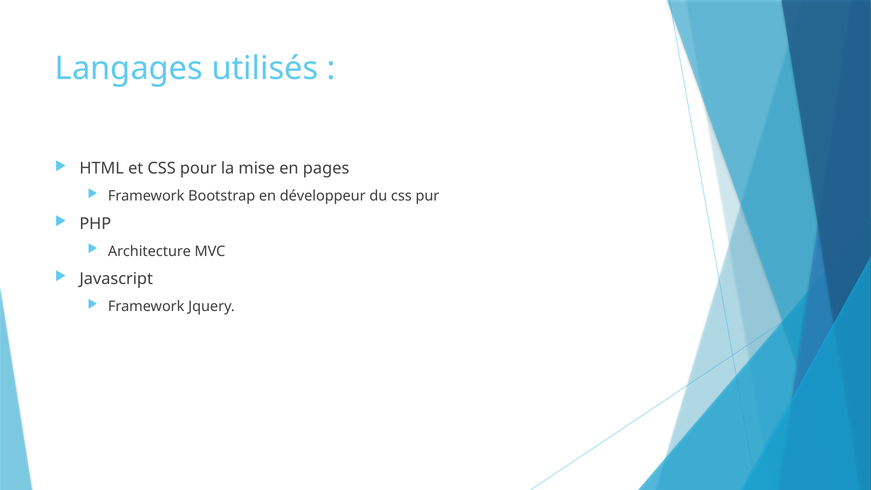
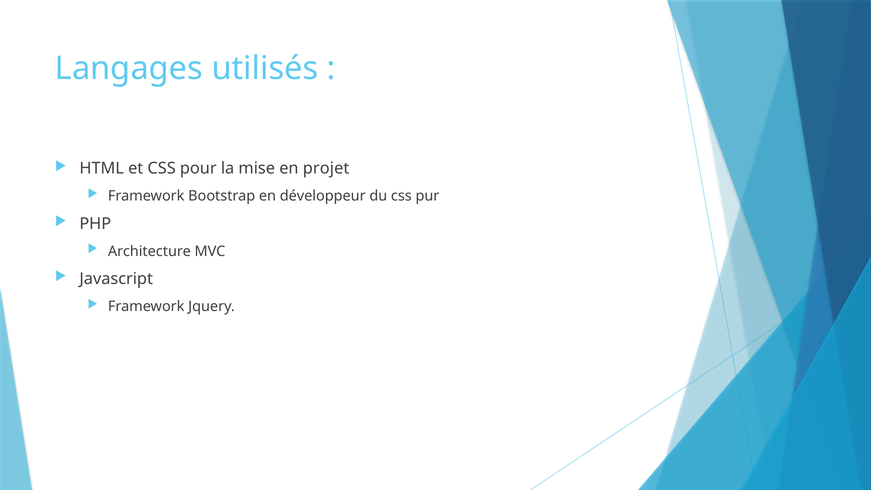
pages: pages -> projet (326, 169)
